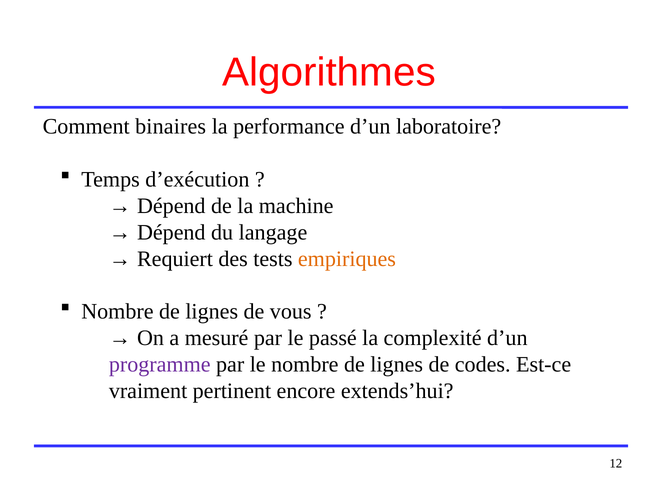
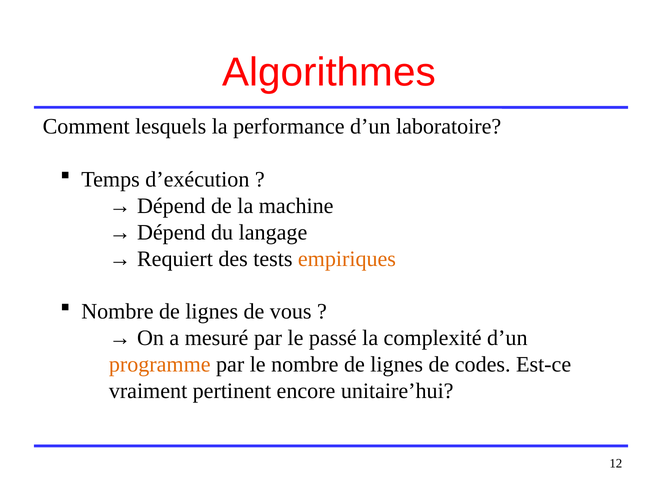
binaires: binaires -> lesquels (171, 127)
programme colour: purple -> orange (160, 365)
extends’hui: extends’hui -> unitaire’hui (397, 391)
